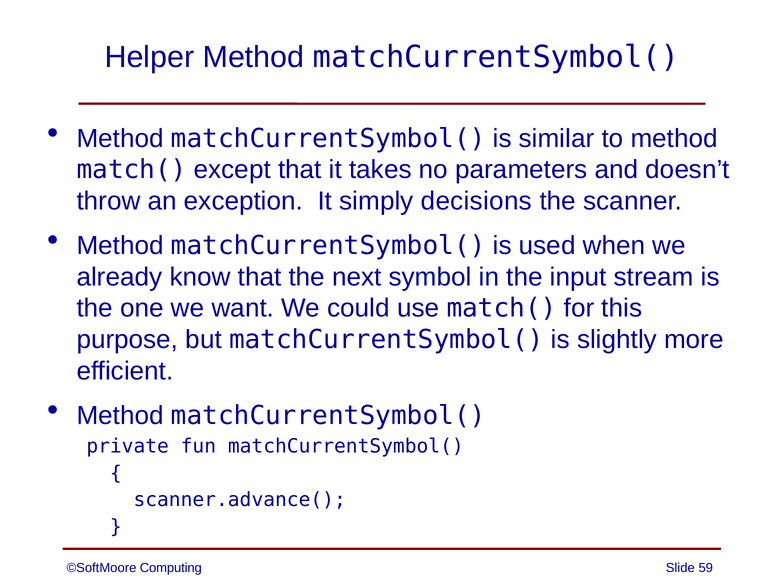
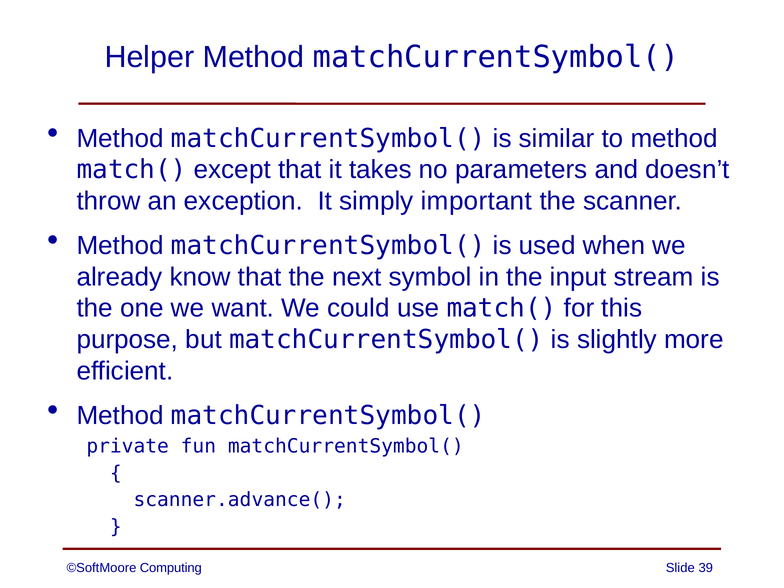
decisions: decisions -> important (476, 201)
59: 59 -> 39 (706, 568)
